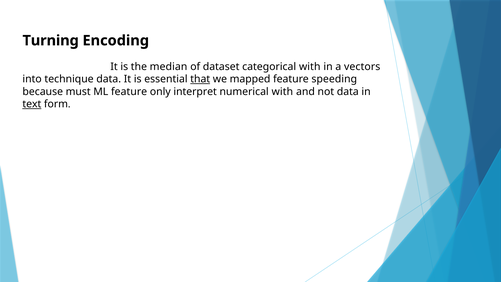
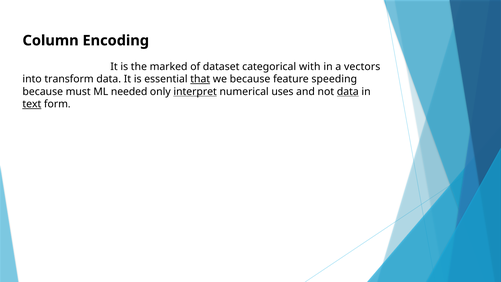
Turning: Turning -> Column (51, 41)
median: median -> marked (169, 67)
technique: technique -> transform (69, 79)
we mapped: mapped -> because (250, 79)
ML feature: feature -> needed (129, 92)
interpret underline: none -> present (195, 92)
numerical with: with -> uses (282, 92)
data underline: none -> present (348, 92)
